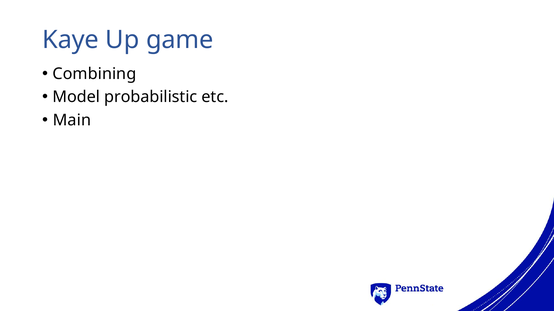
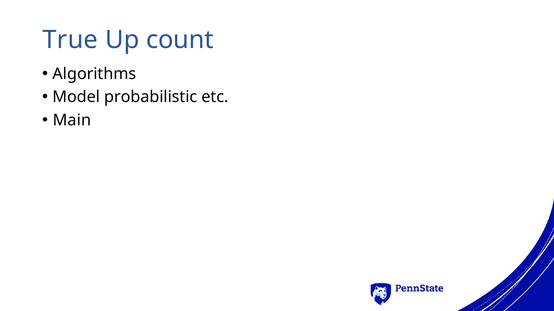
Kaye: Kaye -> True (70, 40)
game: game -> count (180, 40)
Combining: Combining -> Algorithms (94, 74)
